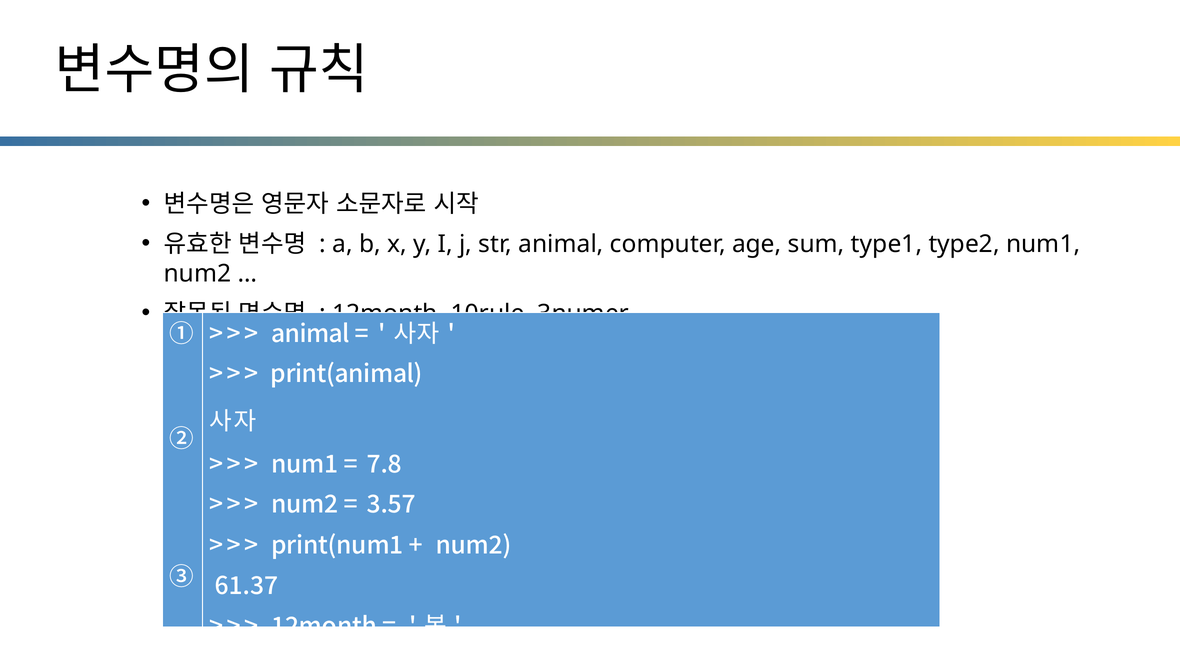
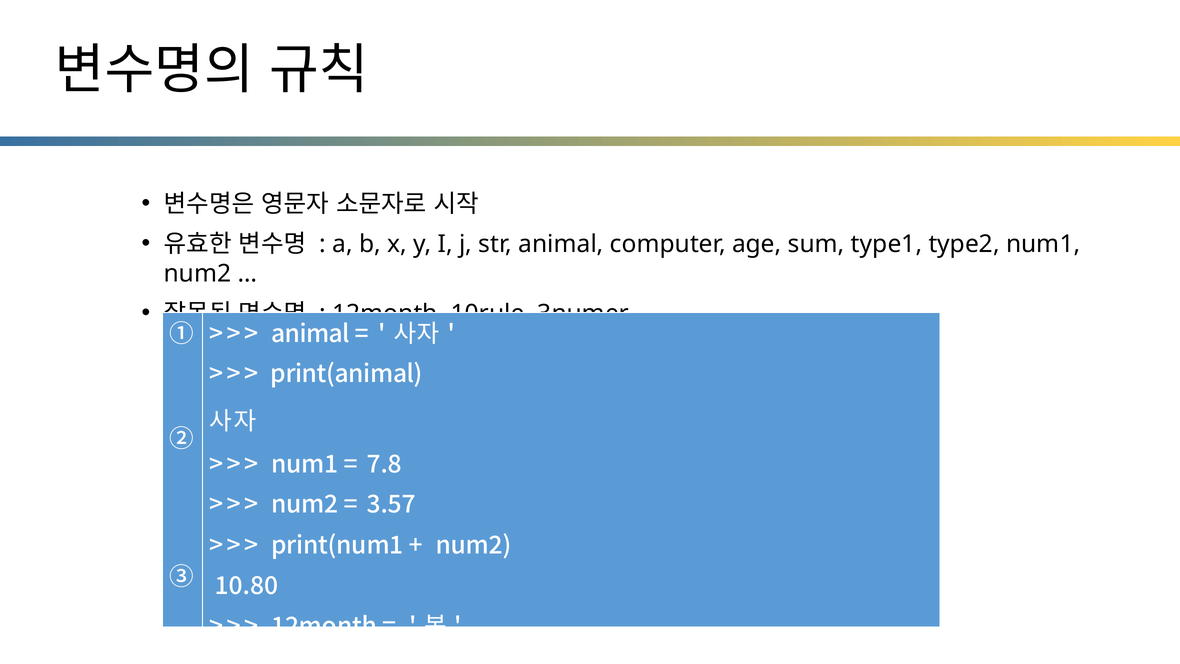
61.37: 61.37 -> 10.80 (246, 586)
